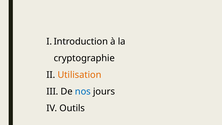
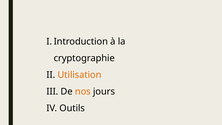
nos colour: blue -> orange (83, 91)
